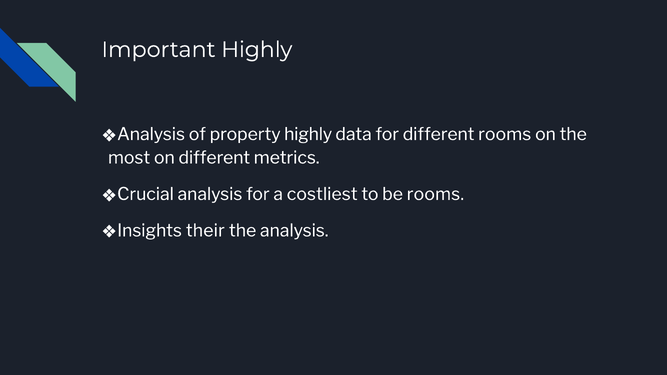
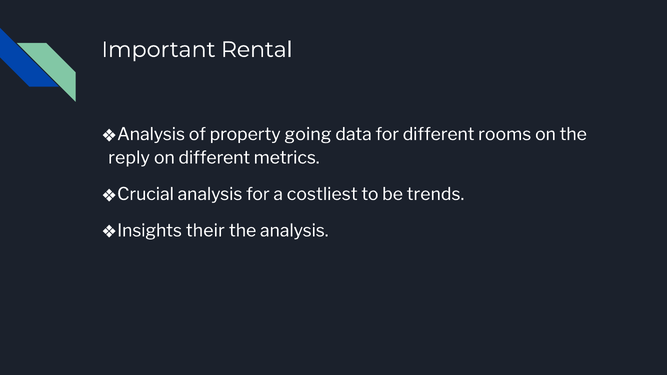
Important Highly: Highly -> Rental (257, 50)
property highly: highly -> going (308, 134)
most: most -> reply (129, 158)
be rooms: rooms -> trends (435, 194)
